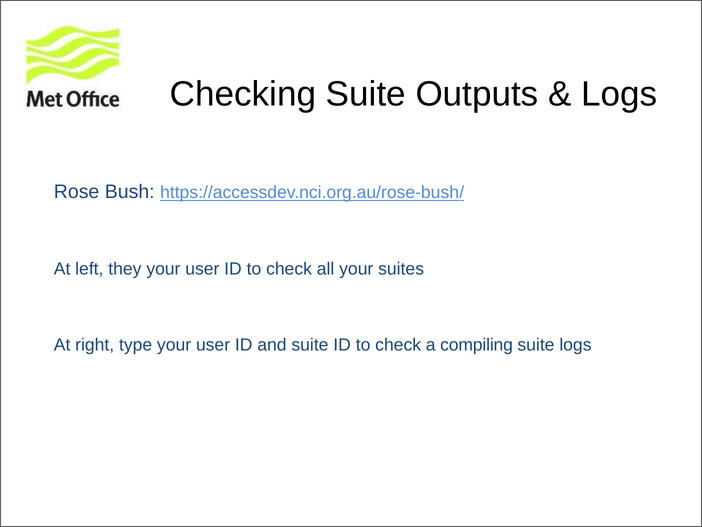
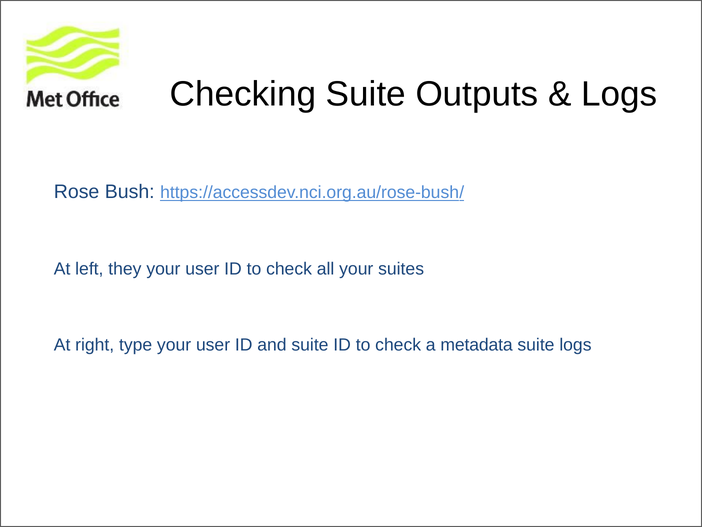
compiling: compiling -> metadata (477, 344)
